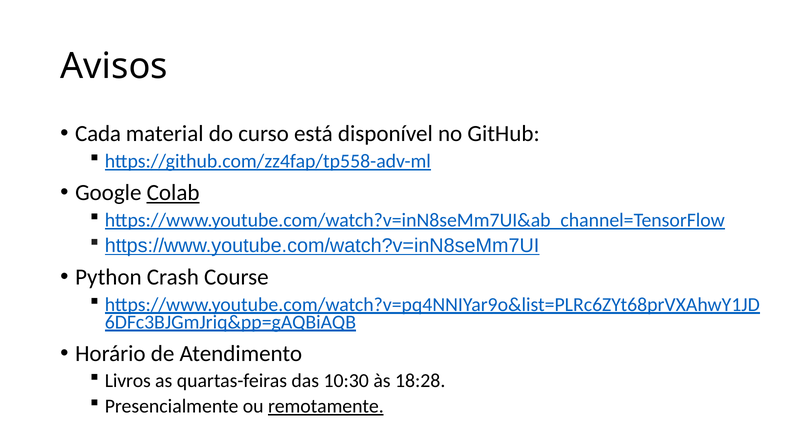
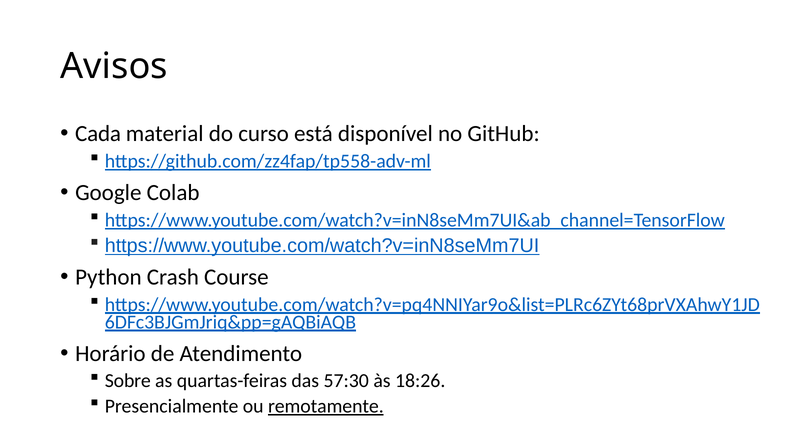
Colab underline: present -> none (173, 193)
Livros: Livros -> Sobre (128, 381)
10:30: 10:30 -> 57:30 (346, 381)
18:28: 18:28 -> 18:26 (420, 381)
